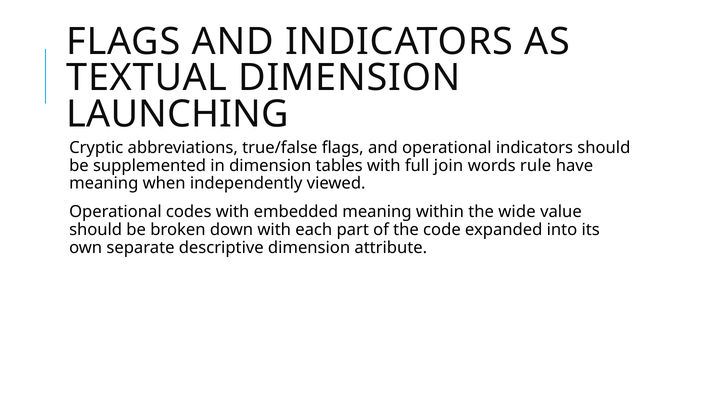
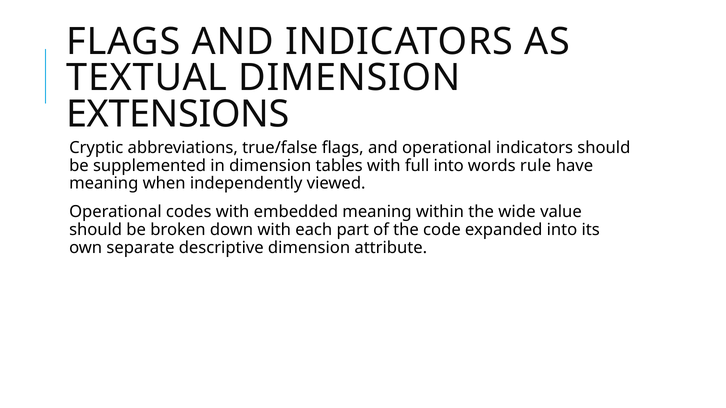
LAUNCHING: LAUNCHING -> EXTENSIONS (178, 114)
full join: join -> into (449, 166)
